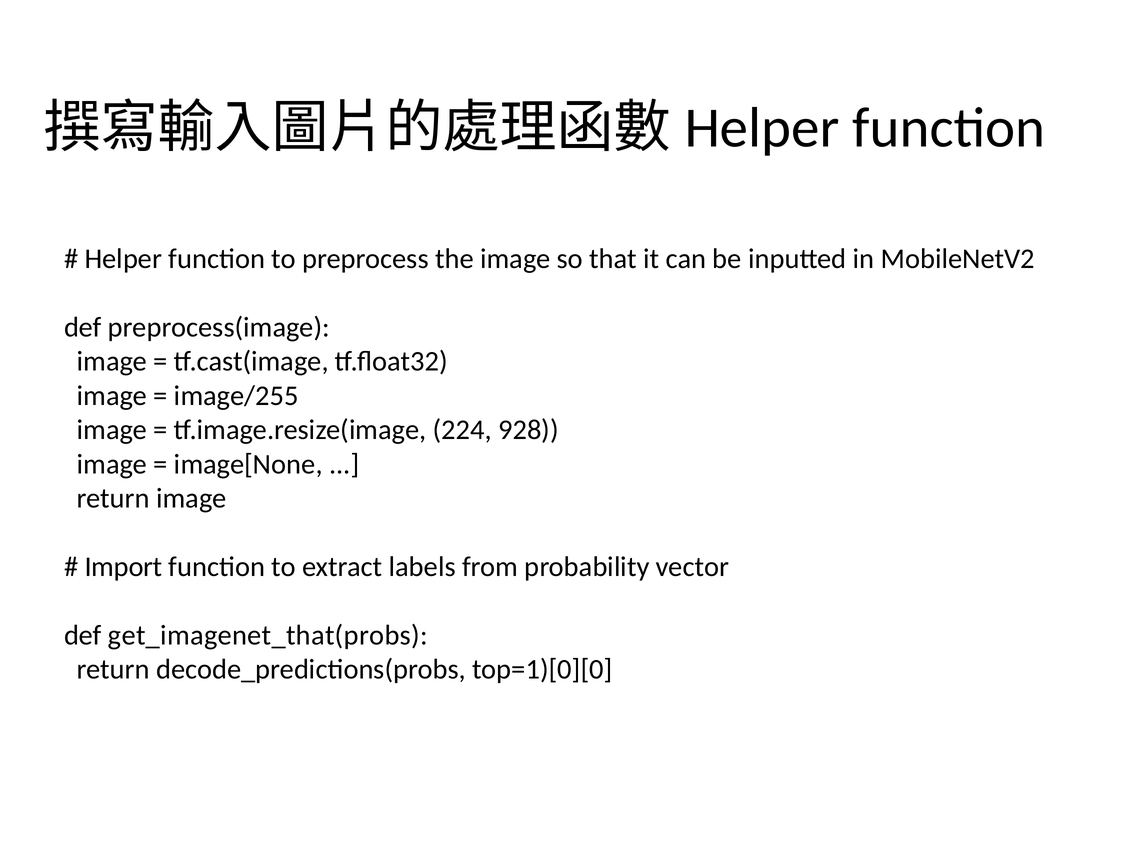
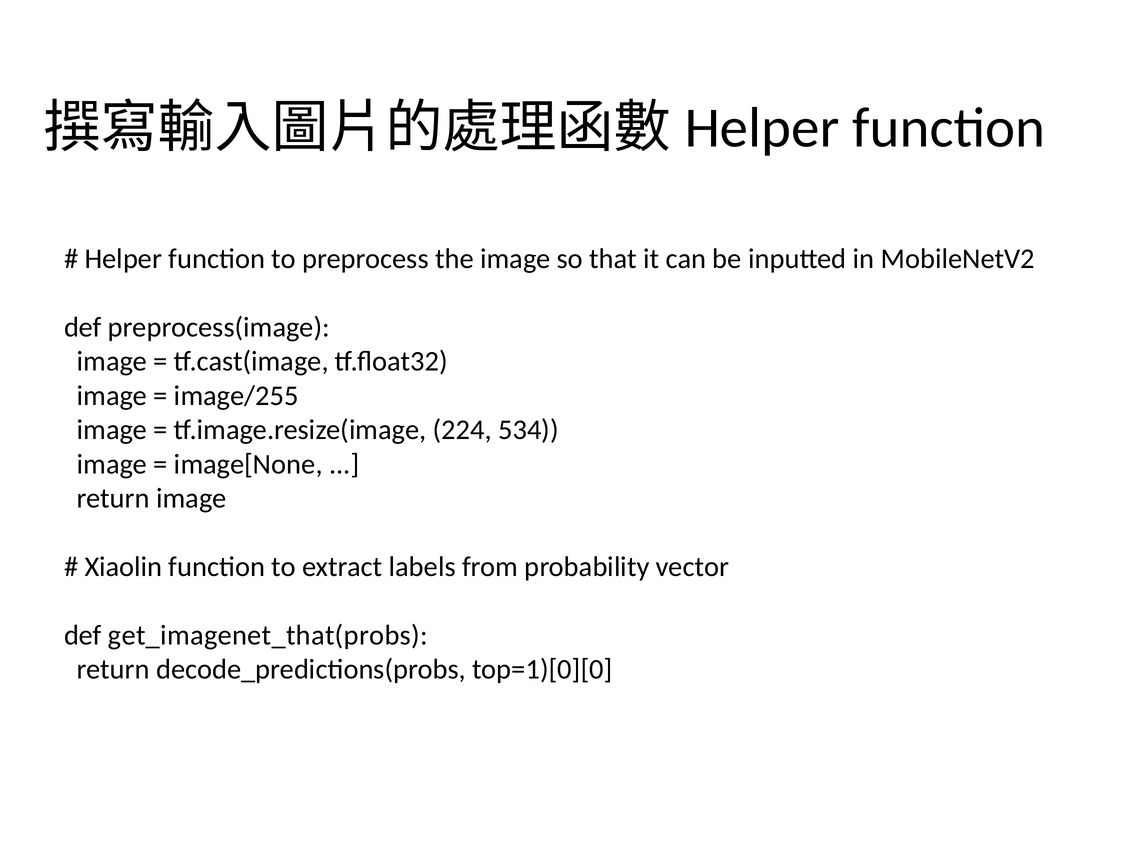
928: 928 -> 534 (528, 430)
Import: Import -> Xiaolin (123, 567)
